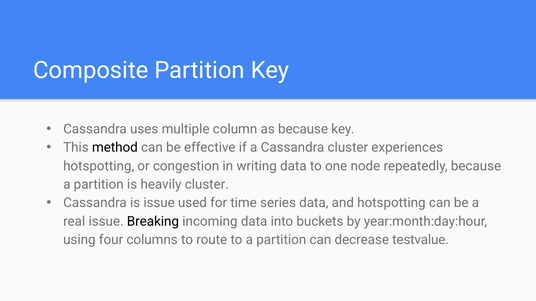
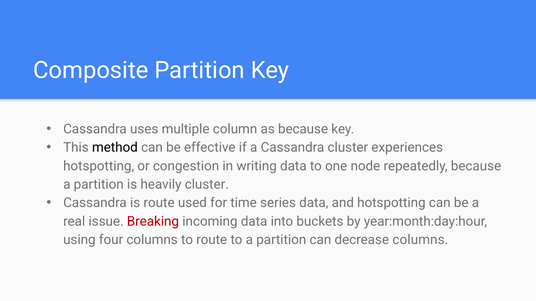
is issue: issue -> route (159, 203)
Breaking colour: black -> red (153, 222)
decrease testvalue: testvalue -> columns (420, 240)
